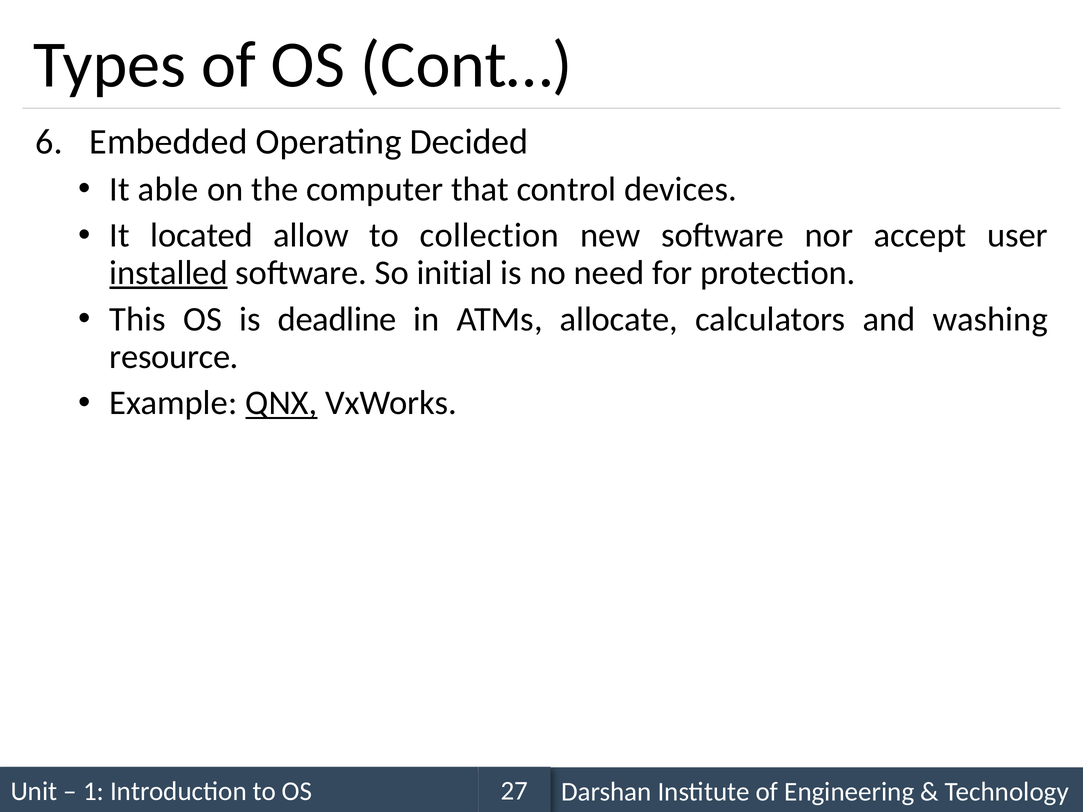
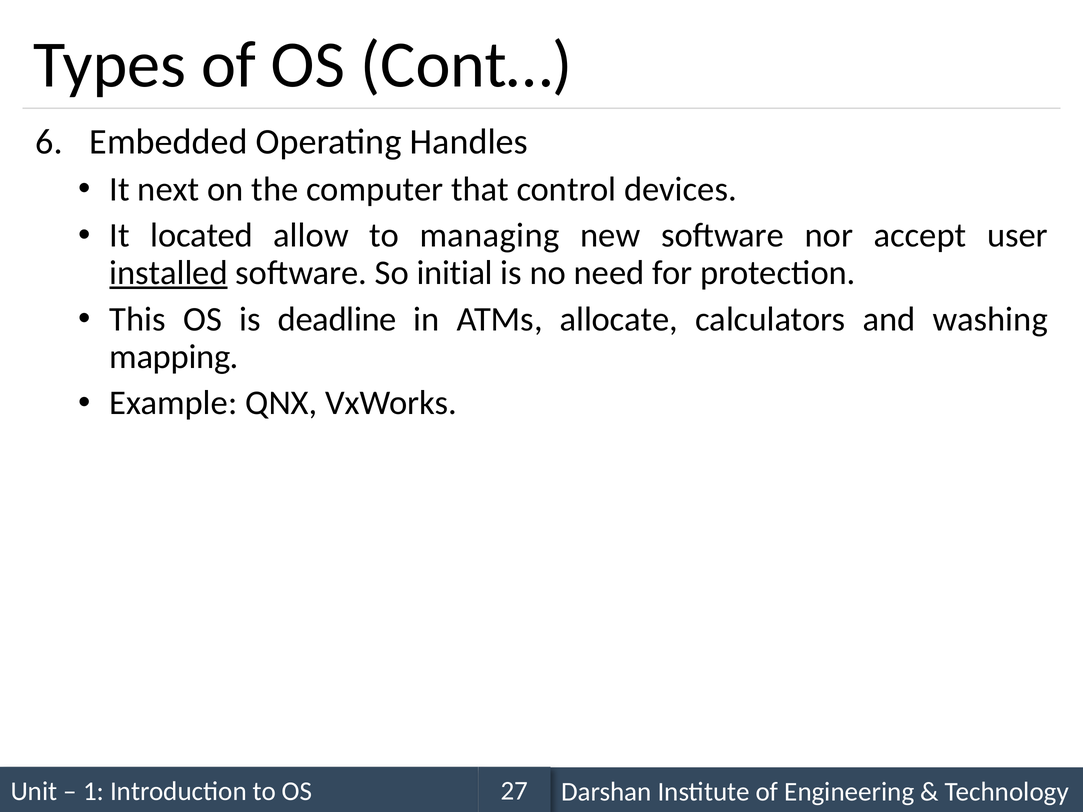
Decided: Decided -> Handles (469, 142)
able: able -> next (168, 189)
collection: collection -> managing (489, 236)
resource: resource -> mapping (174, 357)
QNX underline: present -> none (281, 403)
